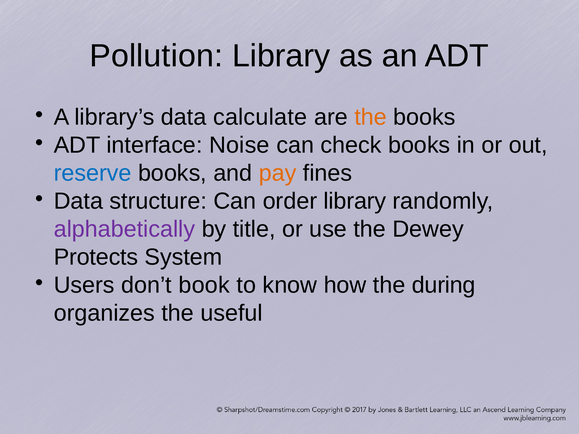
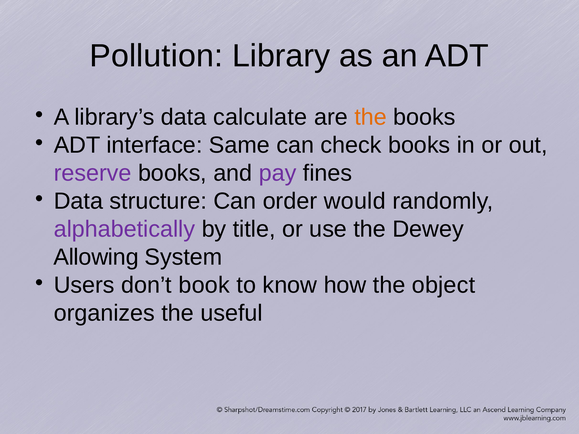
Noise: Noise -> Same (239, 145)
reserve colour: blue -> purple (93, 173)
pay colour: orange -> purple (278, 173)
order library: library -> would (355, 201)
Protects: Protects -> Allowing (96, 257)
during: during -> object (444, 285)
